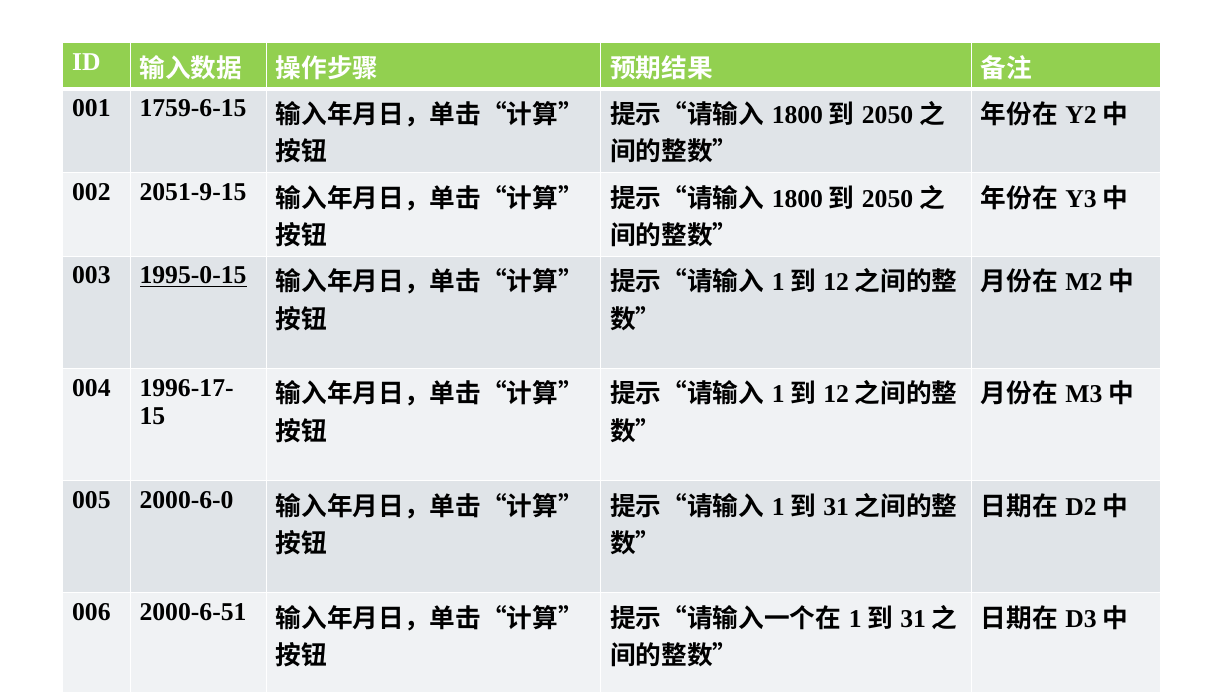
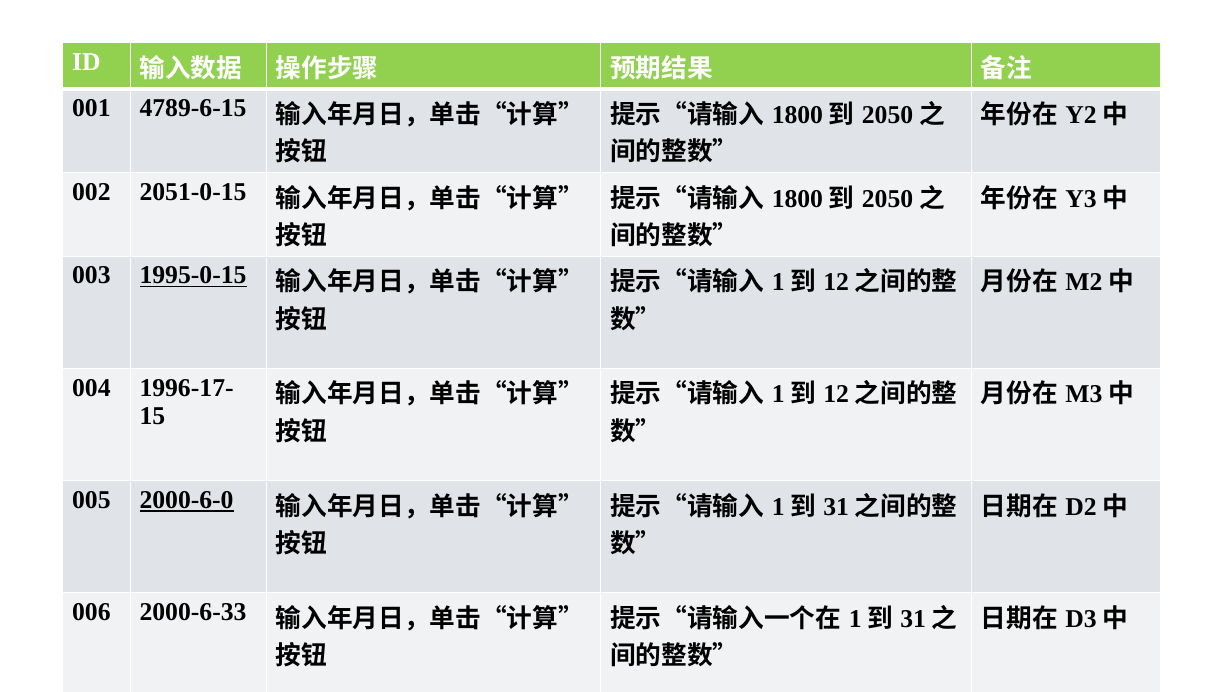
1759-6-15: 1759-6-15 -> 4789-6-15 (193, 108)
2051-9-15: 2051-9-15 -> 2051-0-15 (193, 192)
2000-6-0 underline: none -> present (187, 500)
2000-6-51: 2000-6-51 -> 2000-6-33 (193, 612)
